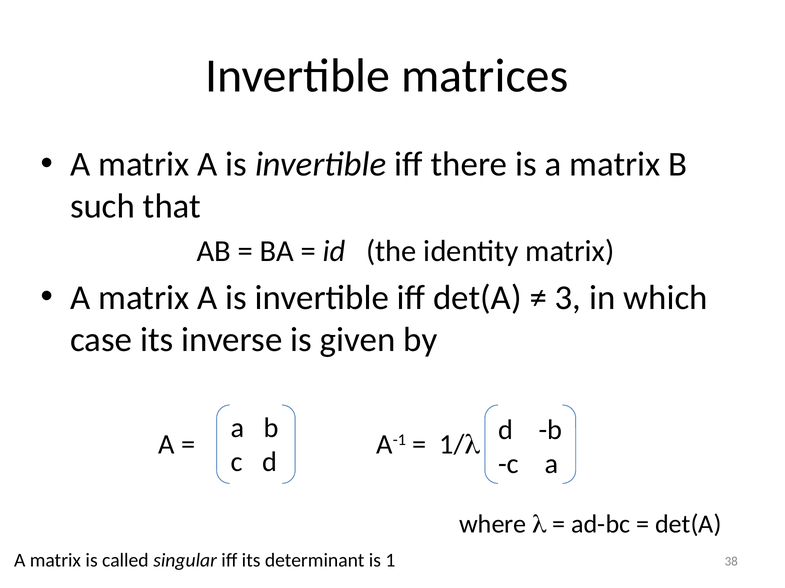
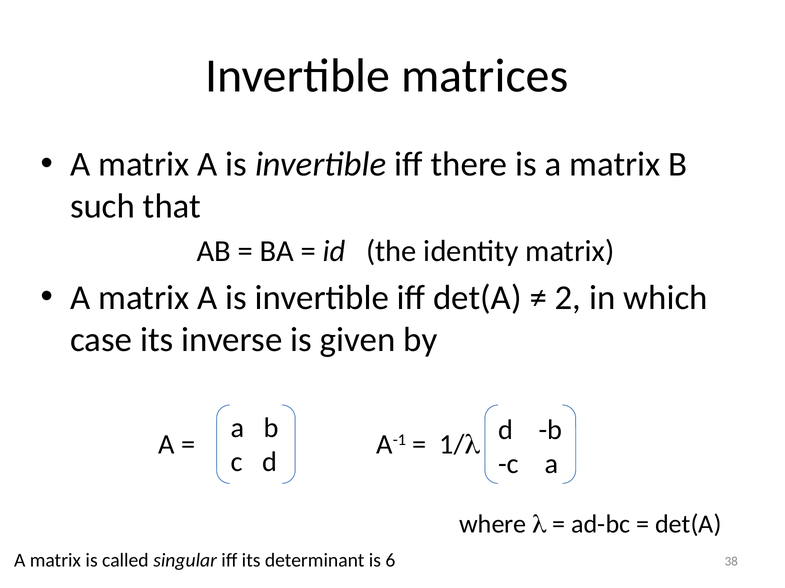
3: 3 -> 2 (568, 298)
1: 1 -> 6 (390, 561)
